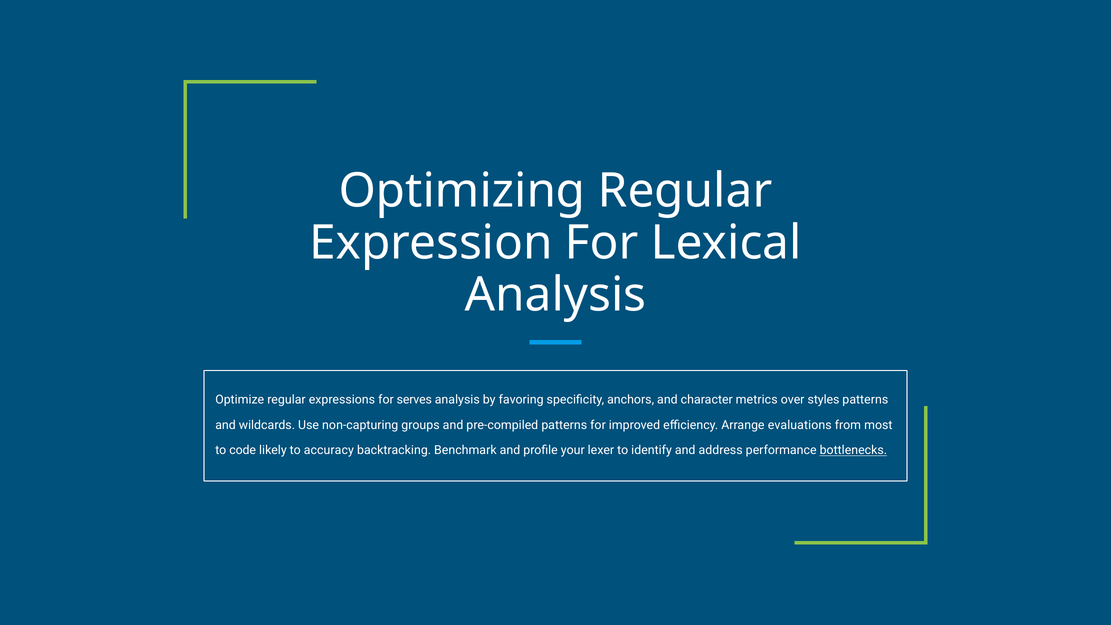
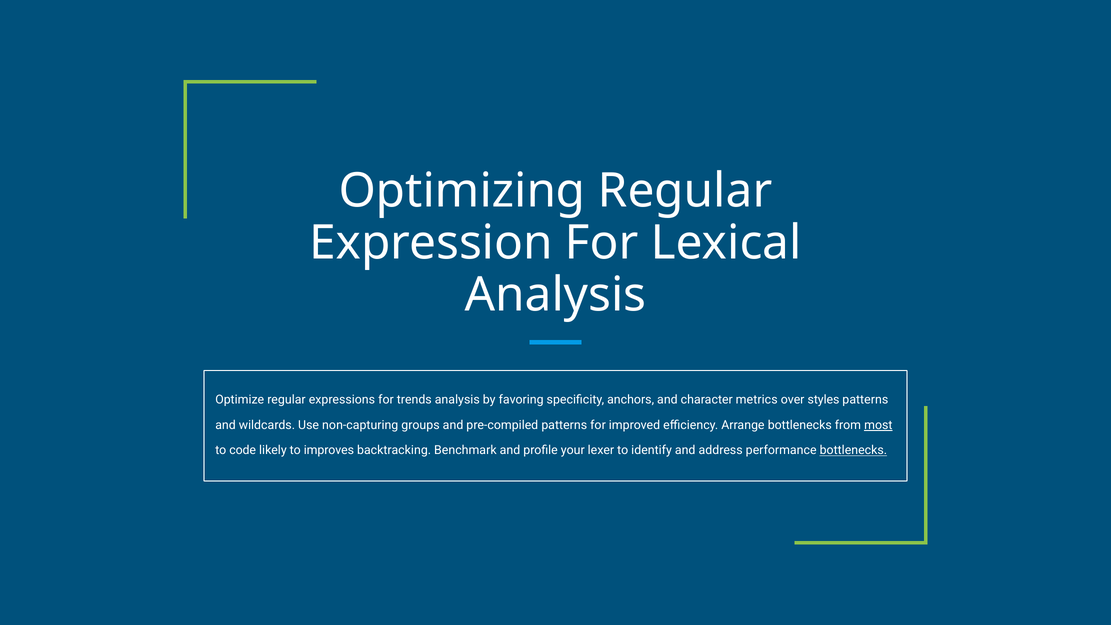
serves: serves -> trends (414, 400)
Arrange evaluations: evaluations -> bottlenecks (800, 425)
most underline: none -> present (878, 425)
accuracy: accuracy -> improves (329, 450)
